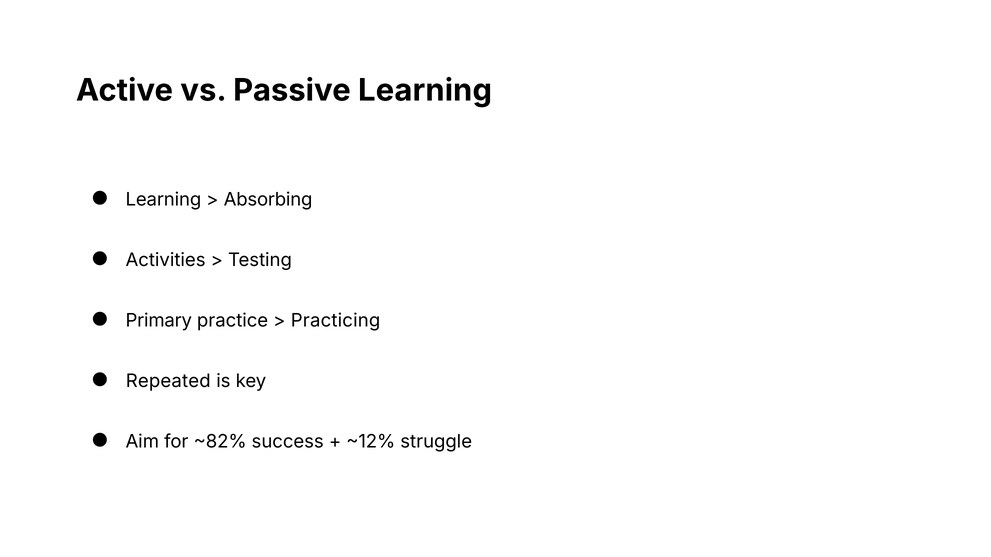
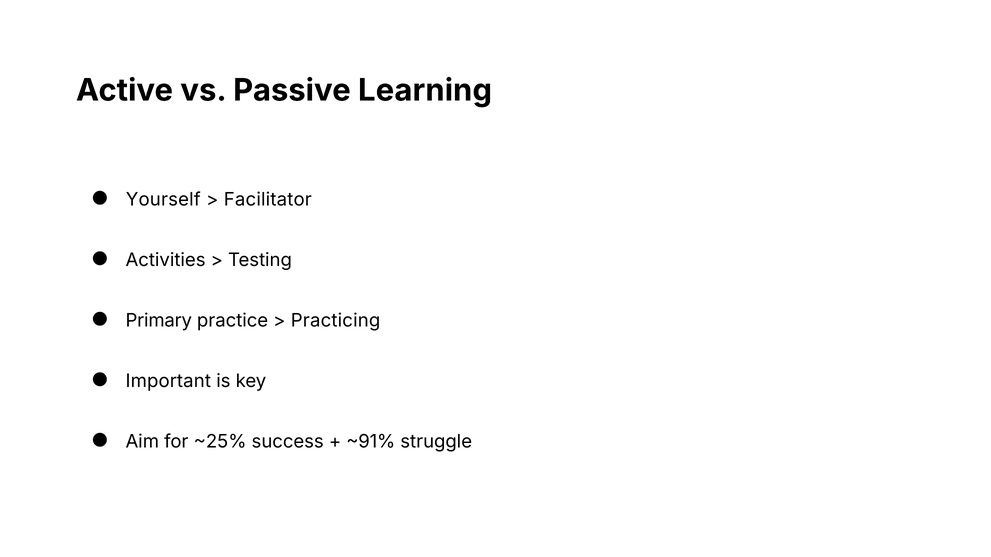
Learning: Learning -> Yourself (163, 200)
Absorbing: Absorbing -> Facilitator (268, 200)
Repeated: Repeated -> Important (168, 381)
~82%: ~82% -> ~25% (220, 442)
~12%: ~12% -> ~91% (371, 442)
